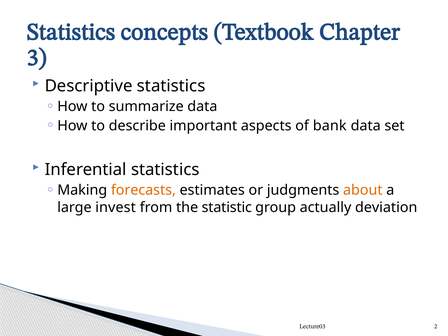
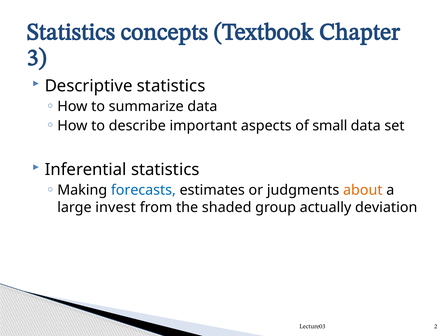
bank: bank -> small (330, 126)
forecasts colour: orange -> blue (143, 190)
statistic: statistic -> shaded (227, 207)
